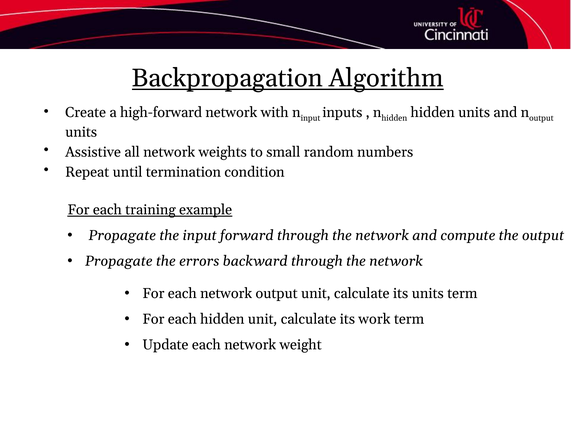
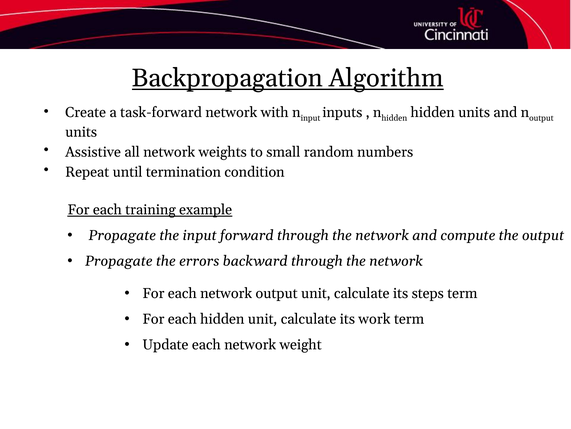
high-forward: high-forward -> task-forward (161, 112)
its units: units -> steps (428, 293)
